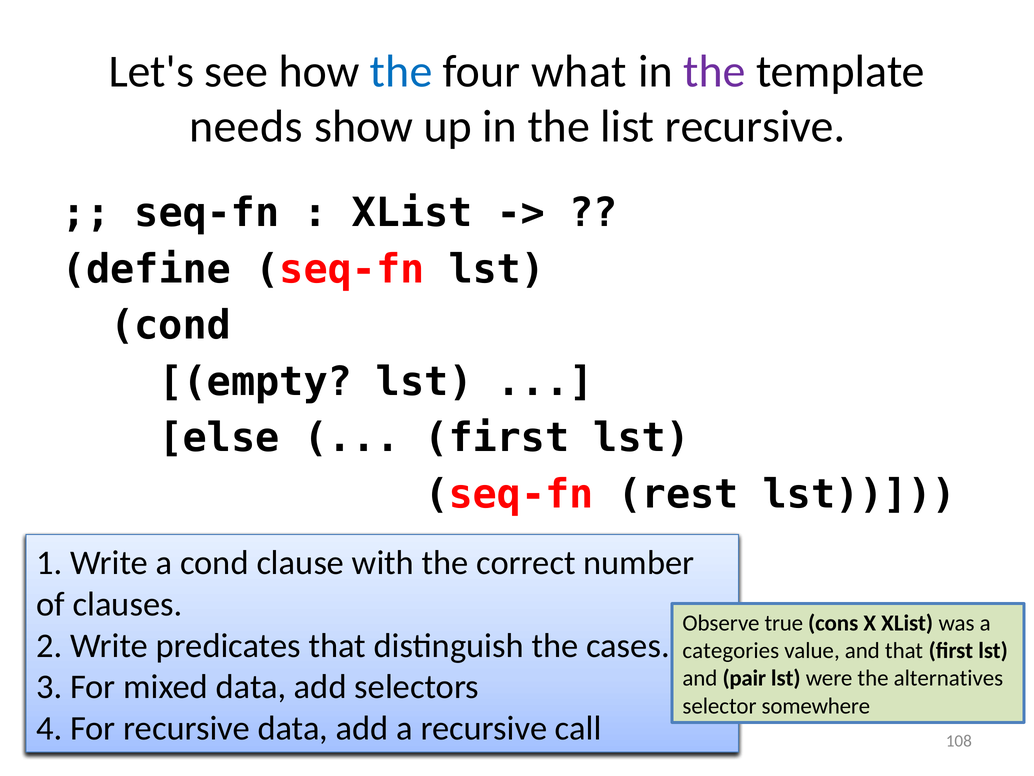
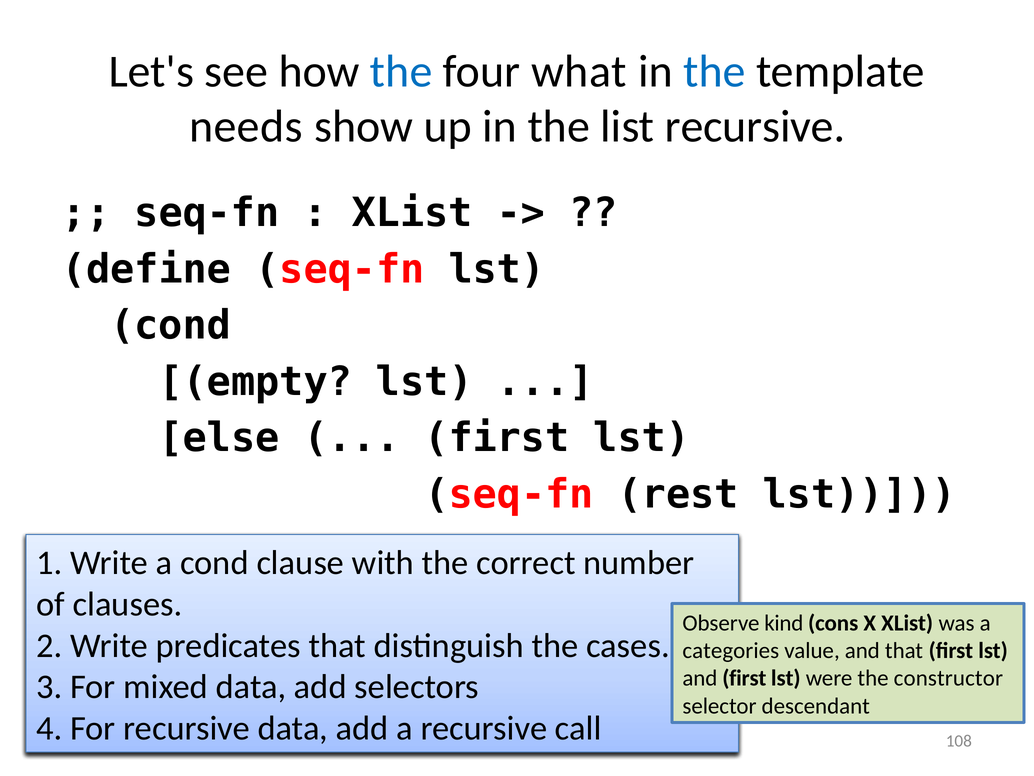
the colour: purple -> blue (715, 71)
true: true -> kind (784, 623)
and pair: pair -> first (744, 678)
alternatives: alternatives -> constructor (948, 678)
somewhere: somewhere -> descendant (816, 705)
